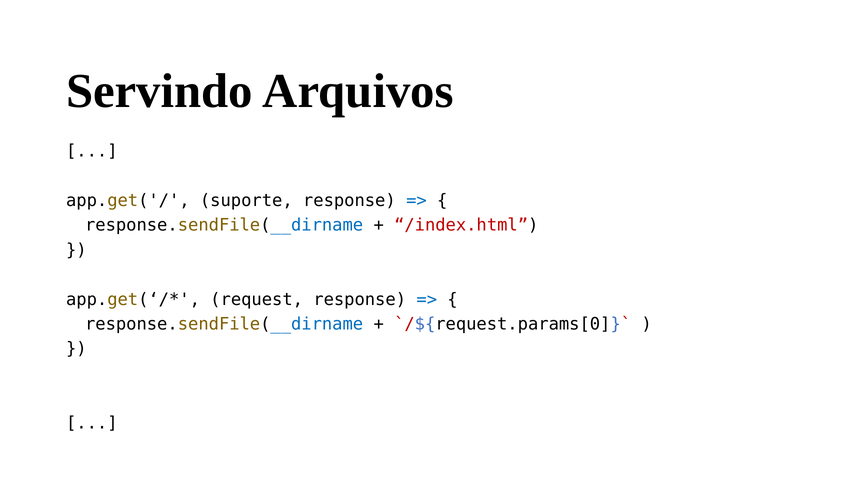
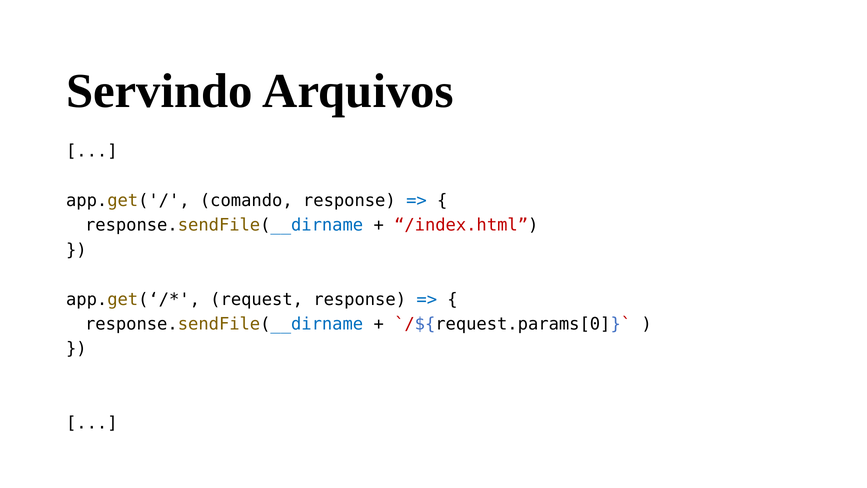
suporte: suporte -> comando (246, 200)
